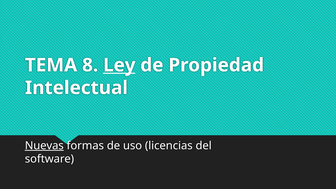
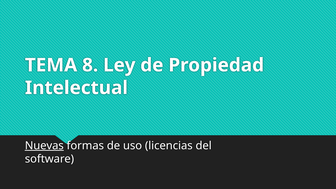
Ley underline: present -> none (119, 65)
